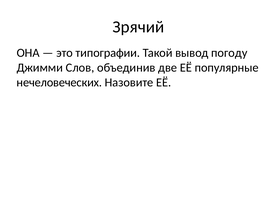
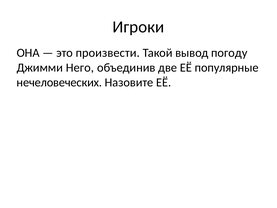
Зрячий: Зрячий -> Игроки (138, 27)
типографии: типографии -> произвести (108, 53)
Слов: Слов -> Него (80, 68)
